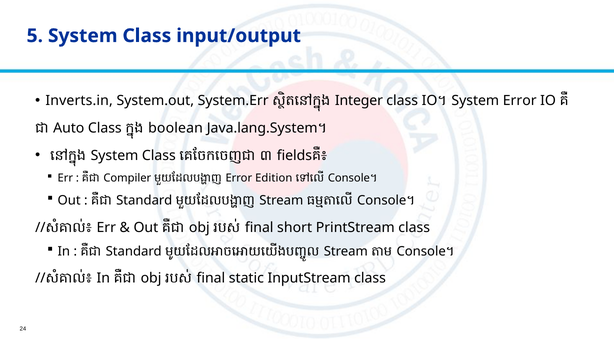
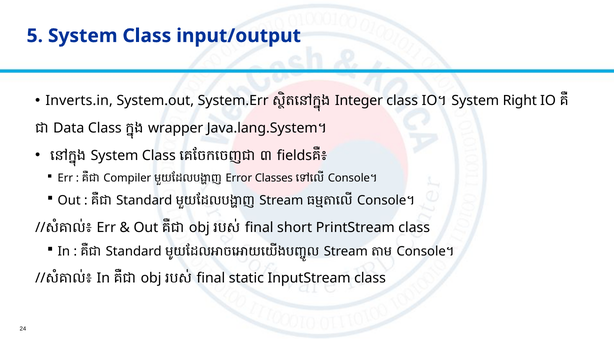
System Error: Error -> Right (520, 101)
Auto: Auto -> Data (69, 128)
boolean: boolean -> wrapper (176, 128)
Edition: Edition -> Classes (274, 178)
